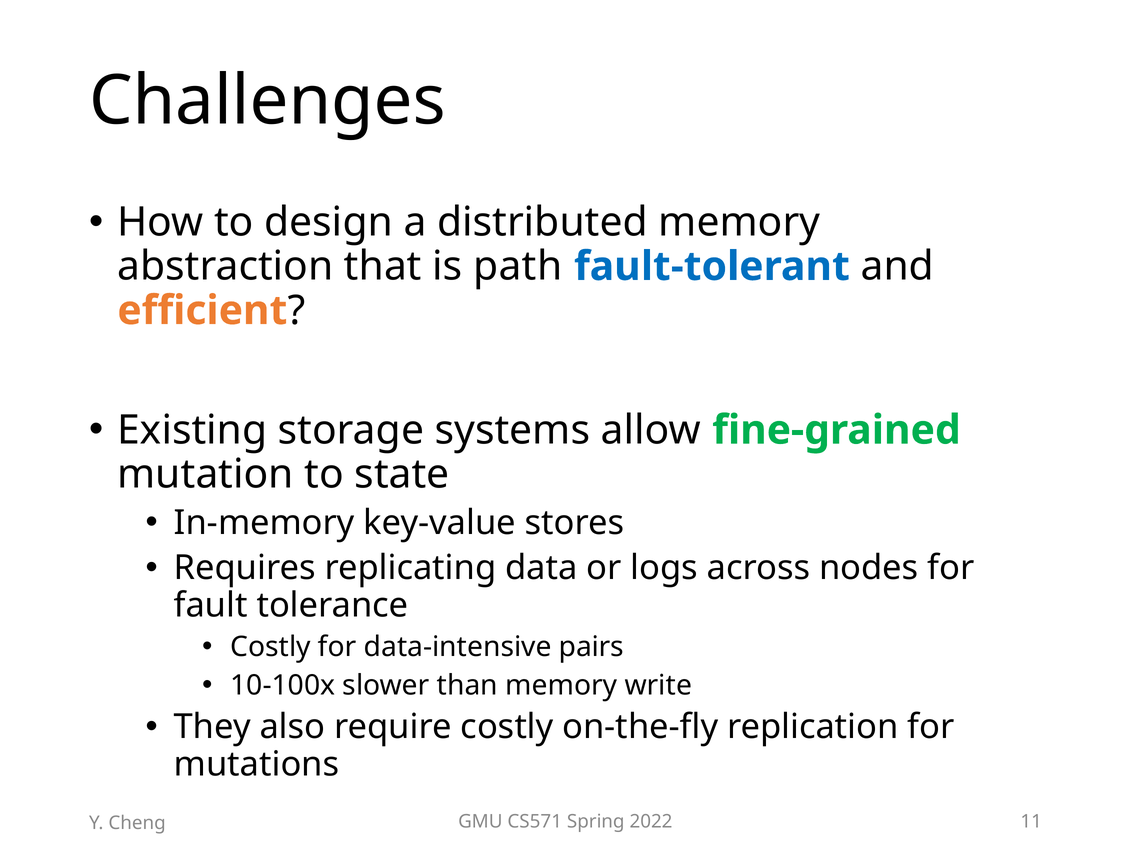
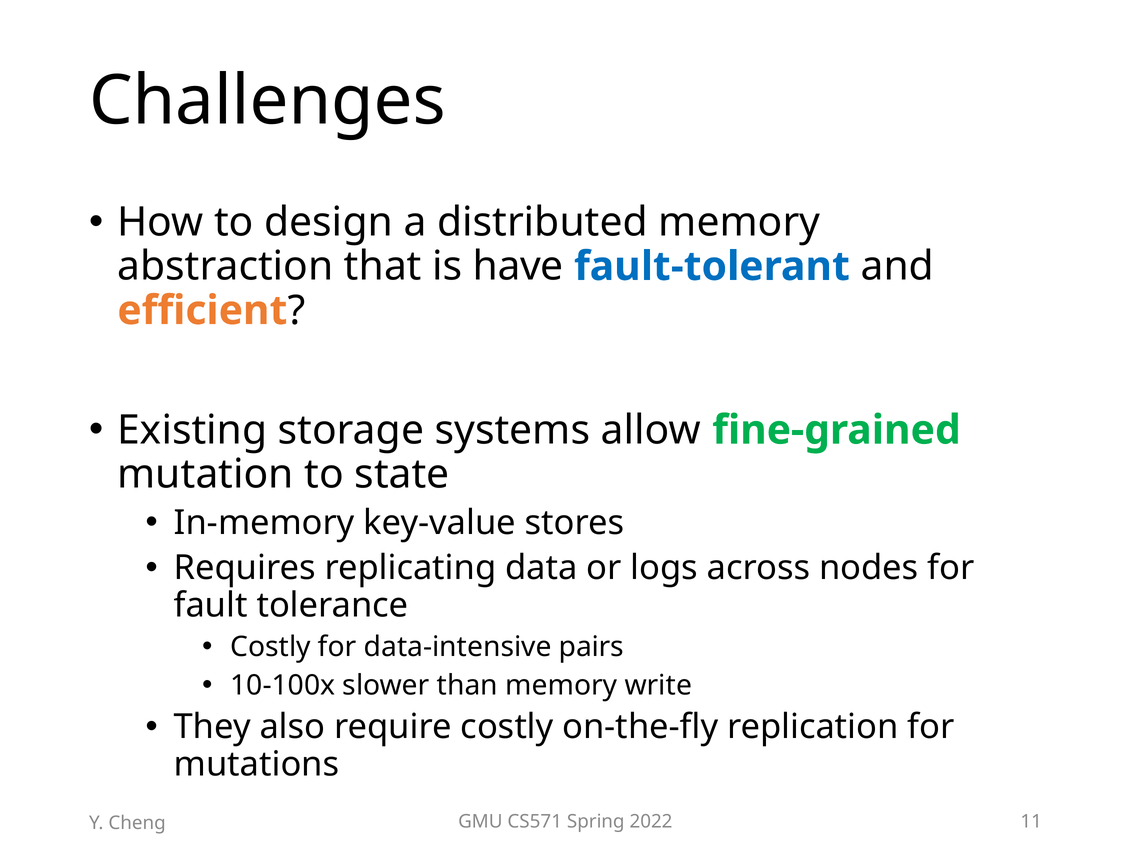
path: path -> have (518, 267)
